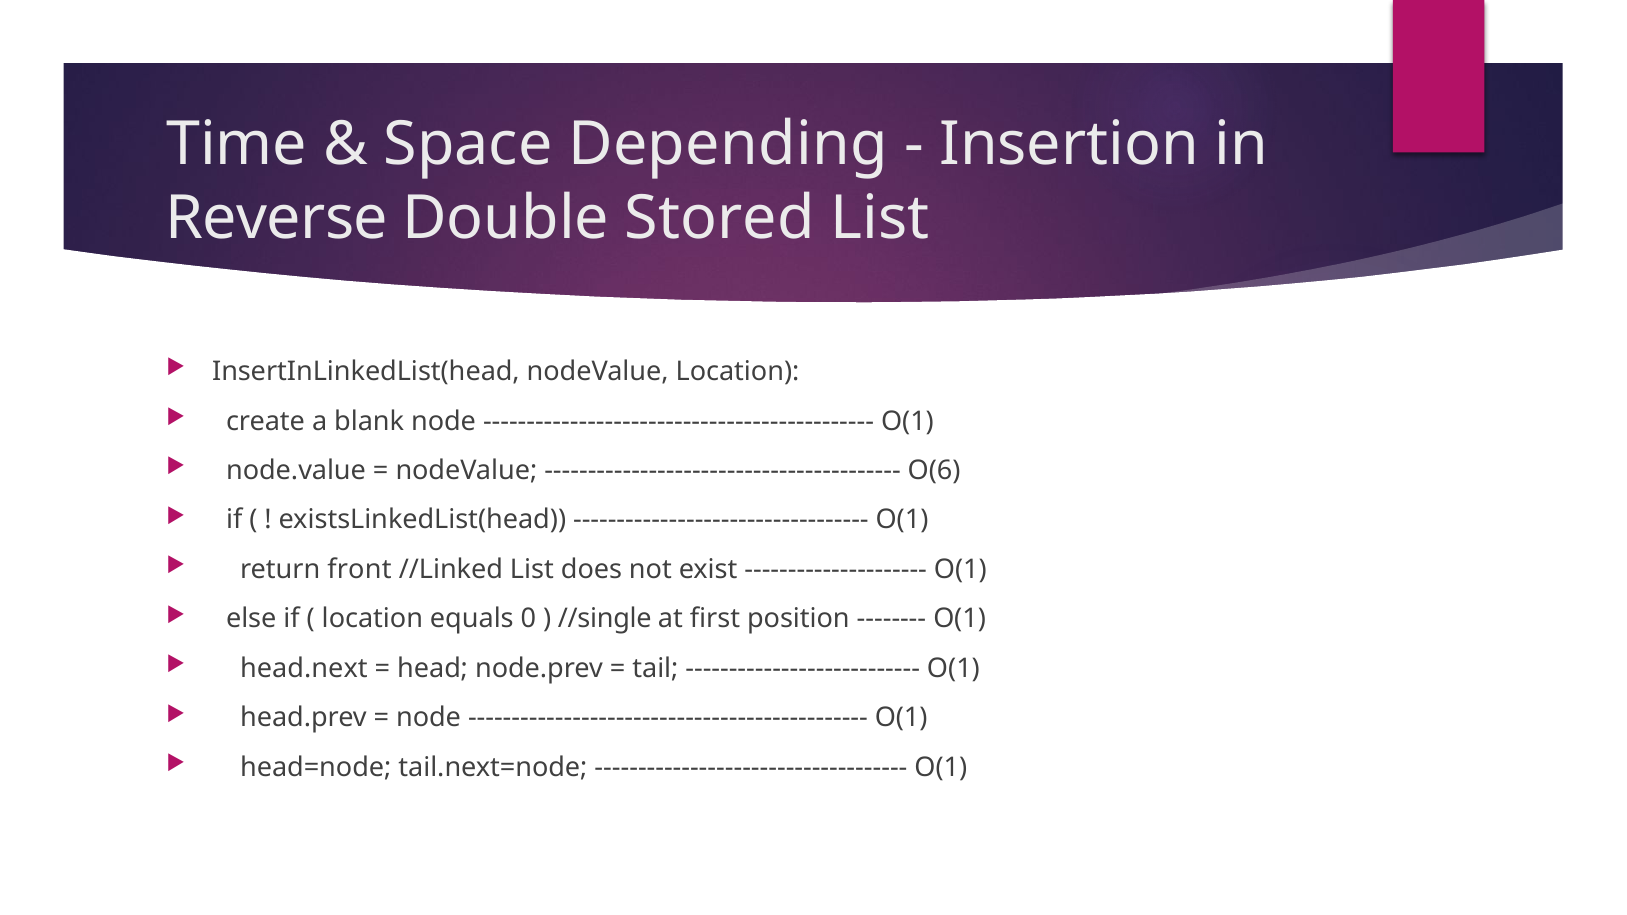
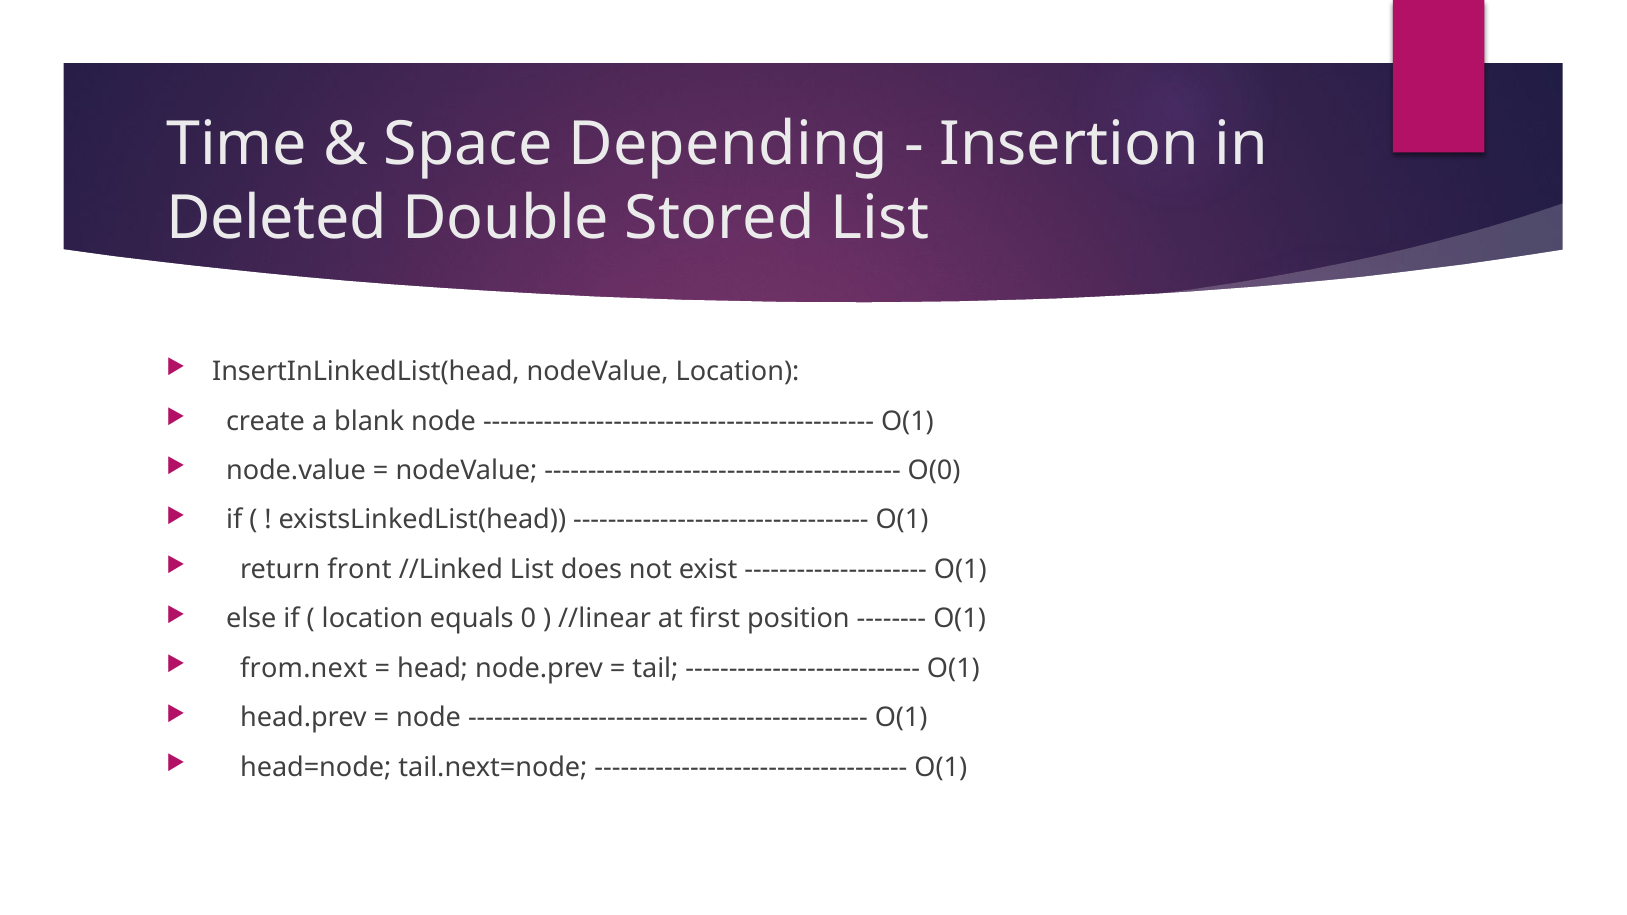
Reverse: Reverse -> Deleted (277, 218)
O(6: O(6 -> O(0 (934, 471)
//single: //single -> //linear (605, 619)
head.next: head.next -> from.next (304, 669)
